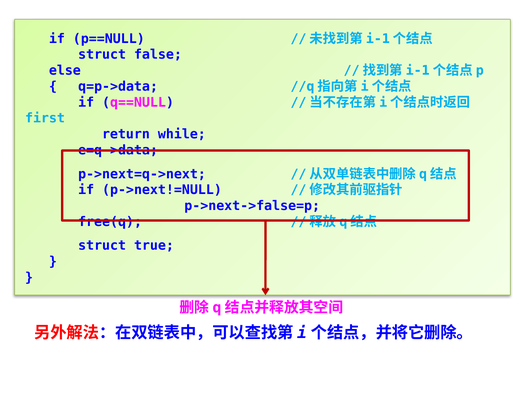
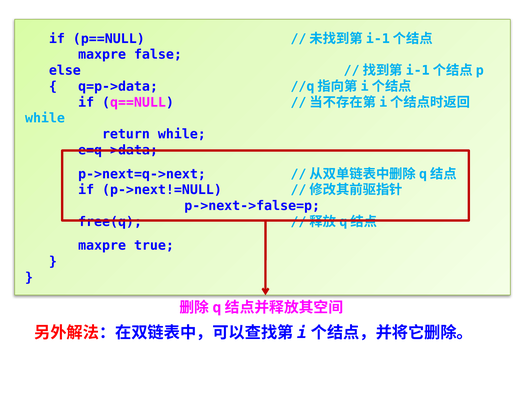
struct: struct -> maxpre (102, 55)
first: first -> while (45, 118)
struct: struct -> maxpre (102, 246)
